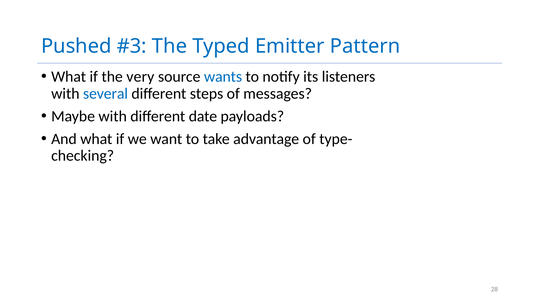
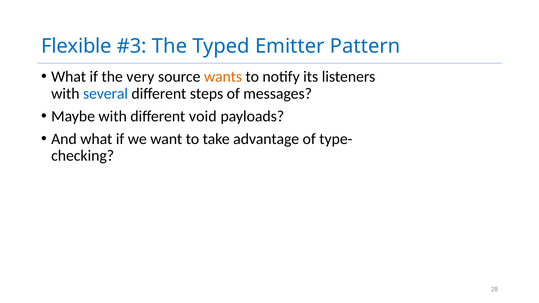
Pushed: Pushed -> Flexible (76, 46)
wants colour: blue -> orange (223, 77)
date: date -> void (203, 116)
